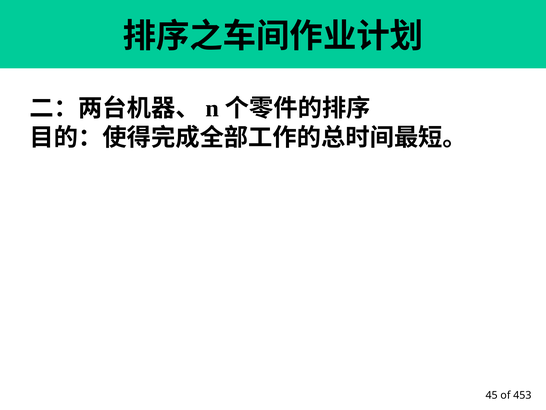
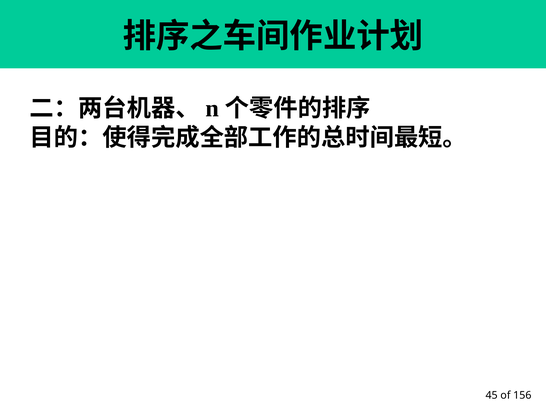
453: 453 -> 156 (522, 395)
